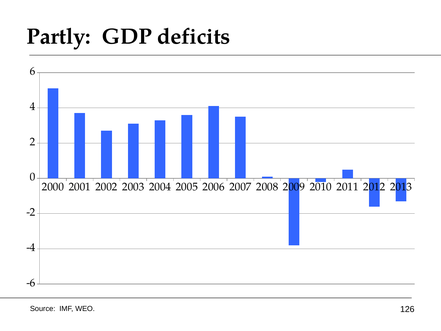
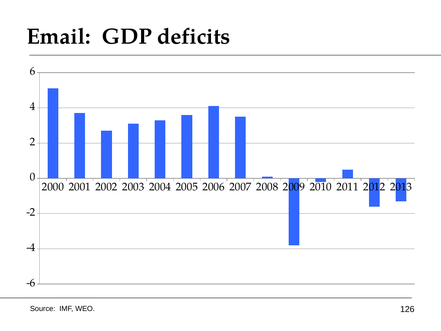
Partly: Partly -> Email (59, 36)
